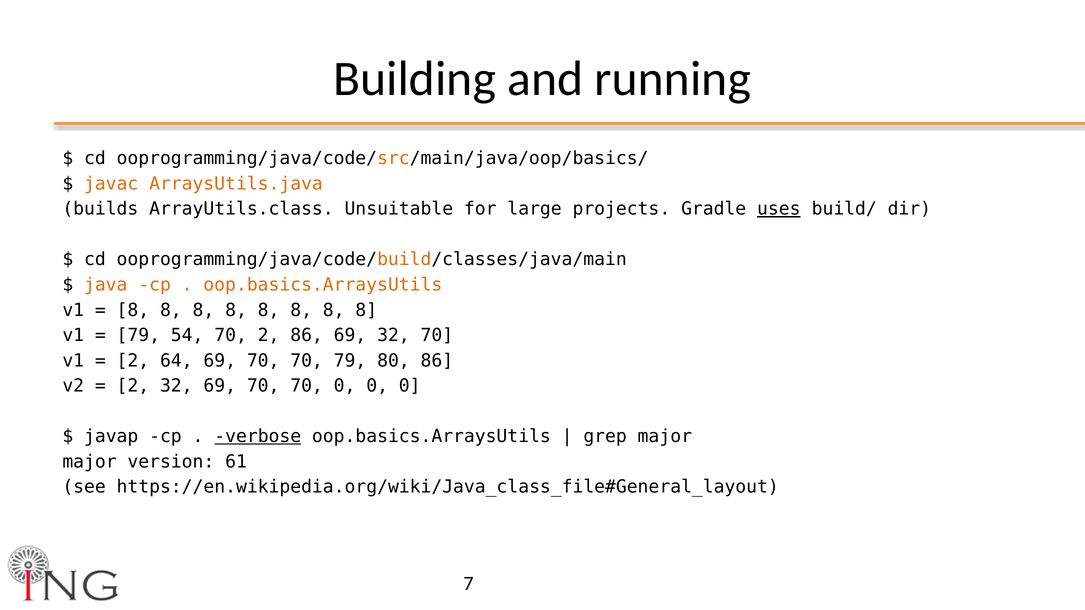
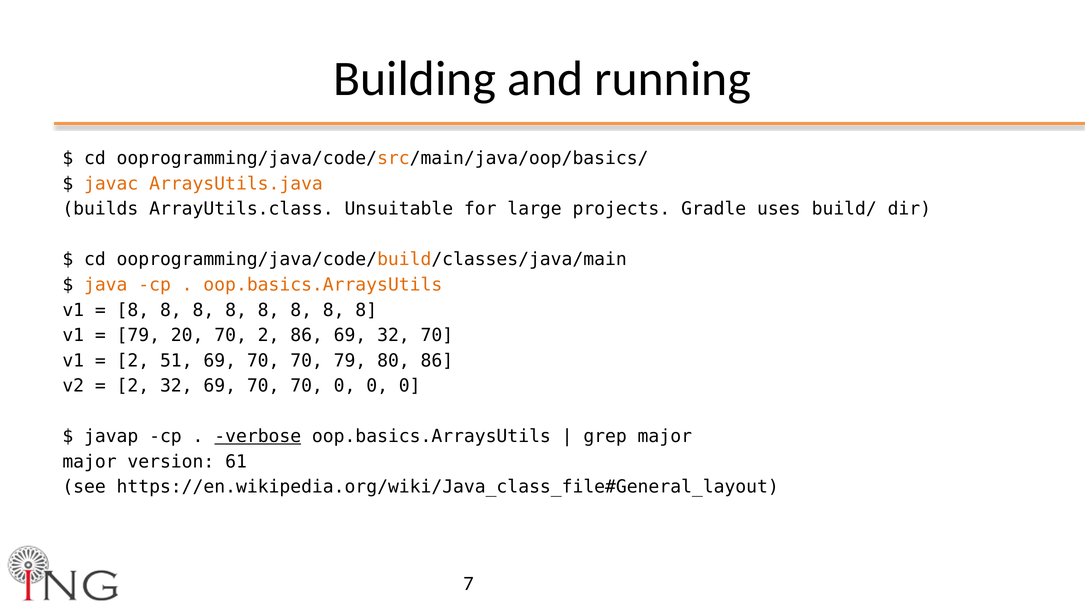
uses underline: present -> none (779, 209)
54: 54 -> 20 (187, 335)
64: 64 -> 51 (176, 361)
